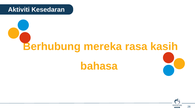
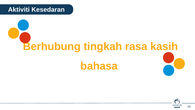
mereka: mereka -> tingkah (103, 46)
